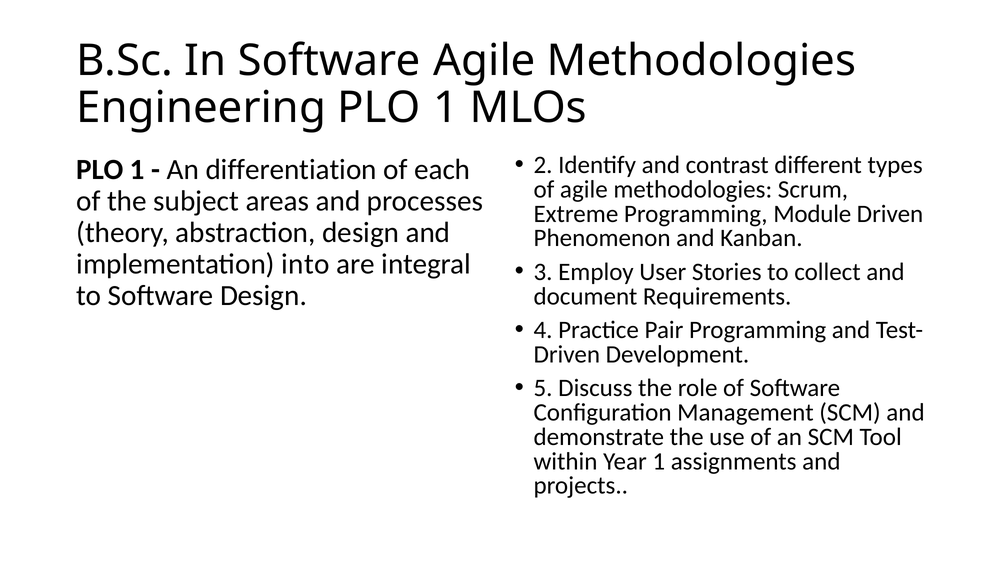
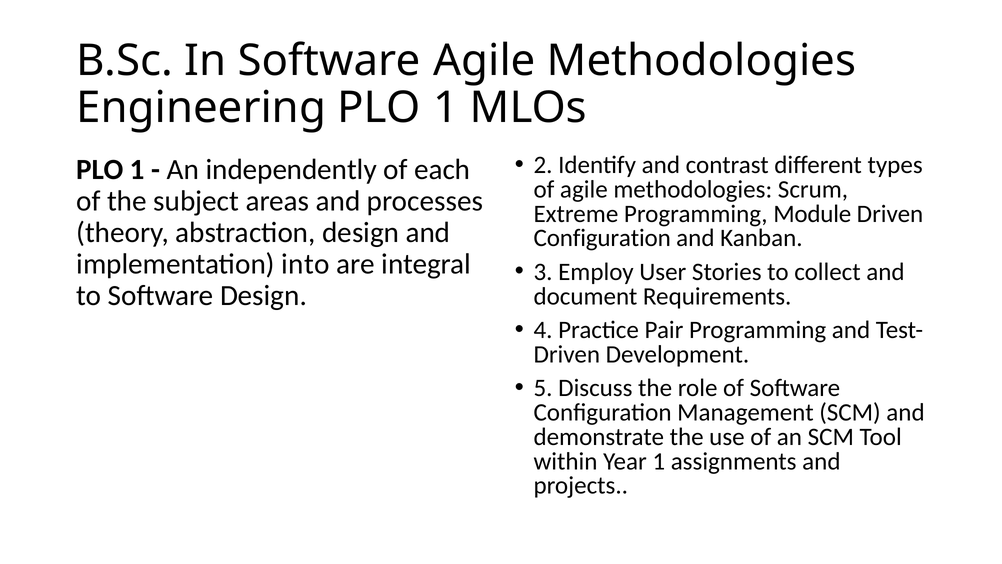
differentiation: differentiation -> independently (291, 169)
Phenomenon: Phenomenon -> Configuration (602, 238)
